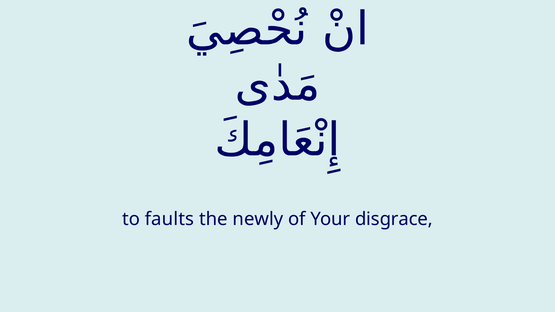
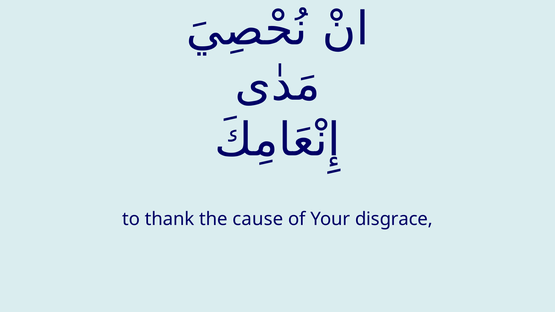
faults: faults -> thank (170, 219)
newly: newly -> cause (258, 219)
